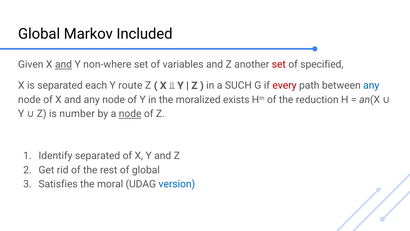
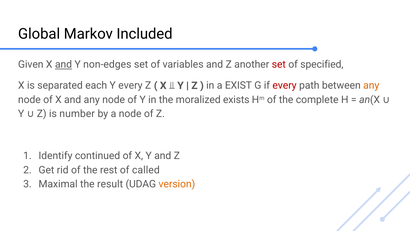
non-where: non-where -> non-edges (107, 64)
Y route: route -> every (130, 85)
SUCH: SUCH -> EXIST (238, 85)
any colour: blue -> orange (371, 85)
reduction: reduction -> complete (317, 100)
node underline: present -> none (130, 114)
Identify separated: separated -> continued (98, 156)
of global: global -> called (146, 170)
Satisfies: Satisfies -> Maximal (58, 184)
moral: moral -> result (110, 184)
version colour: blue -> orange (177, 184)
